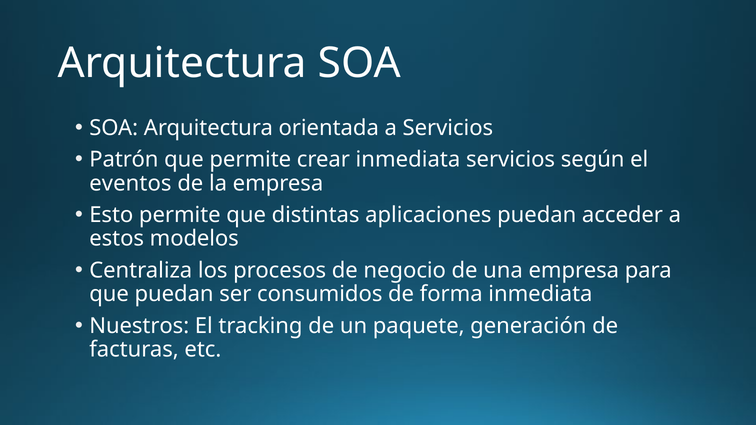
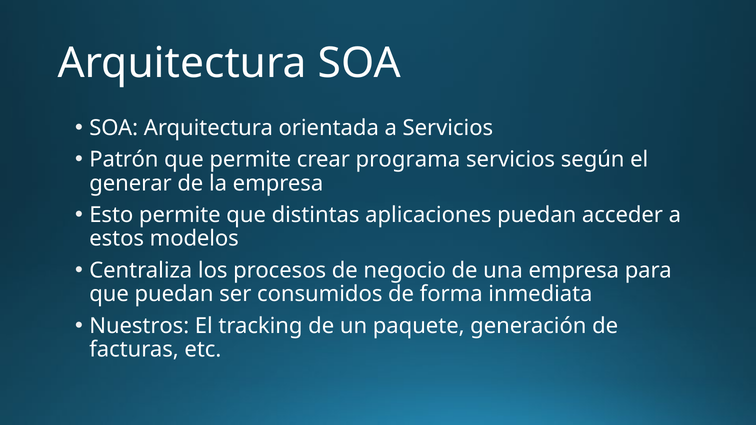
crear inmediata: inmediata -> programa (408, 160)
eventos: eventos -> generar (130, 183)
